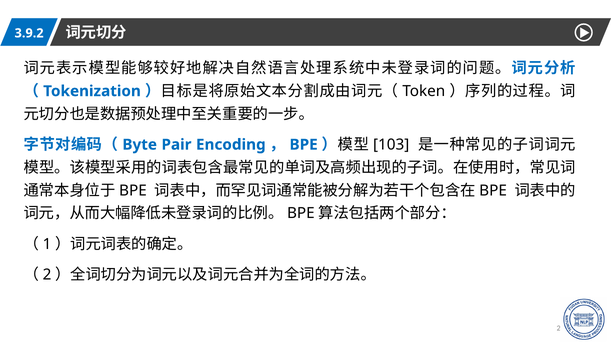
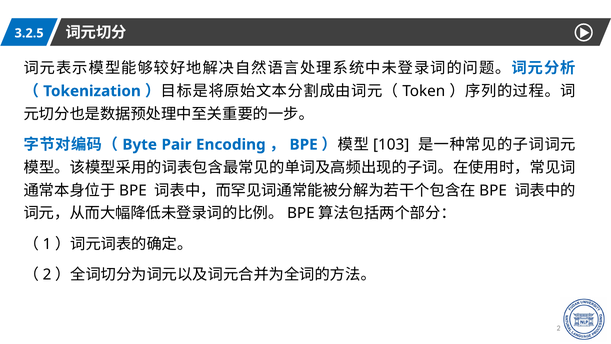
3.9.2: 3.9.2 -> 3.2.5 (29, 33)
